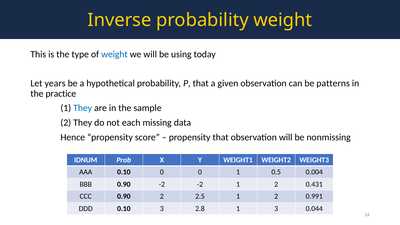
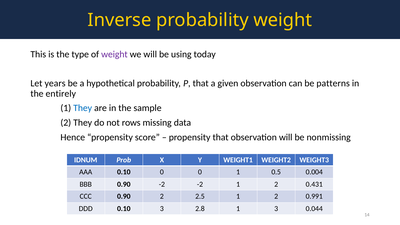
weight colour: blue -> purple (114, 54)
practice: practice -> entirely (61, 94)
each: each -> rows (131, 123)
